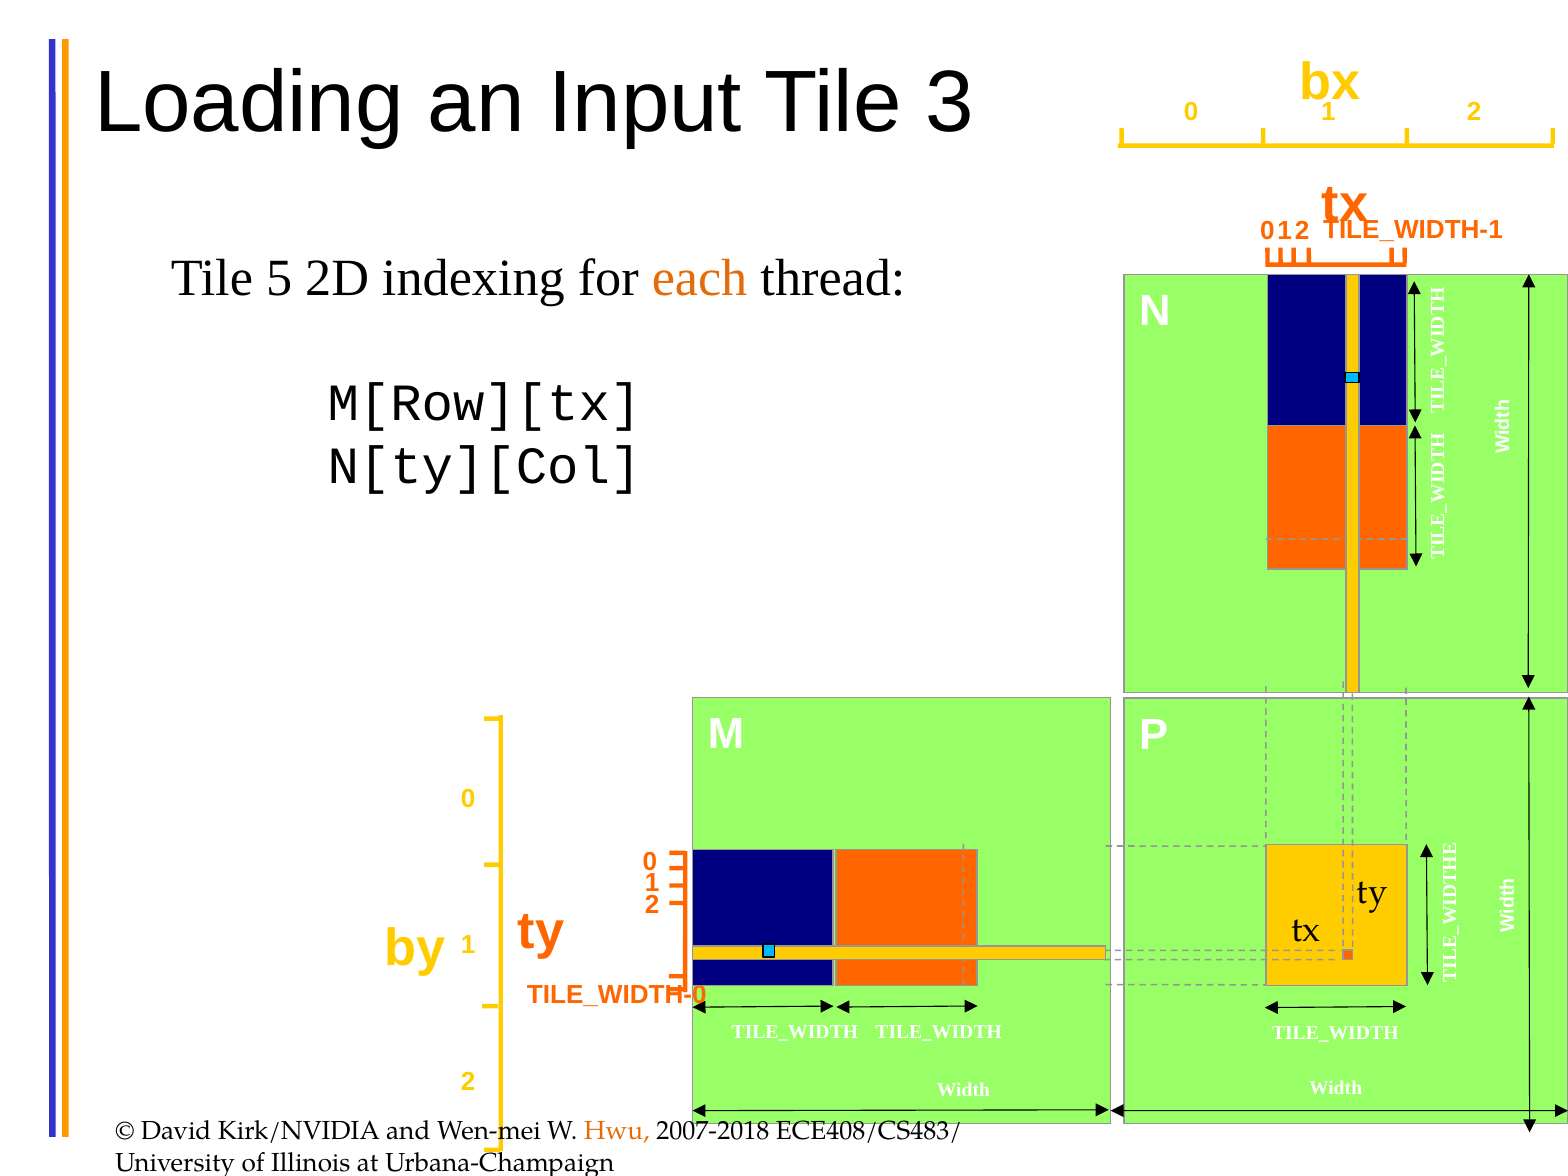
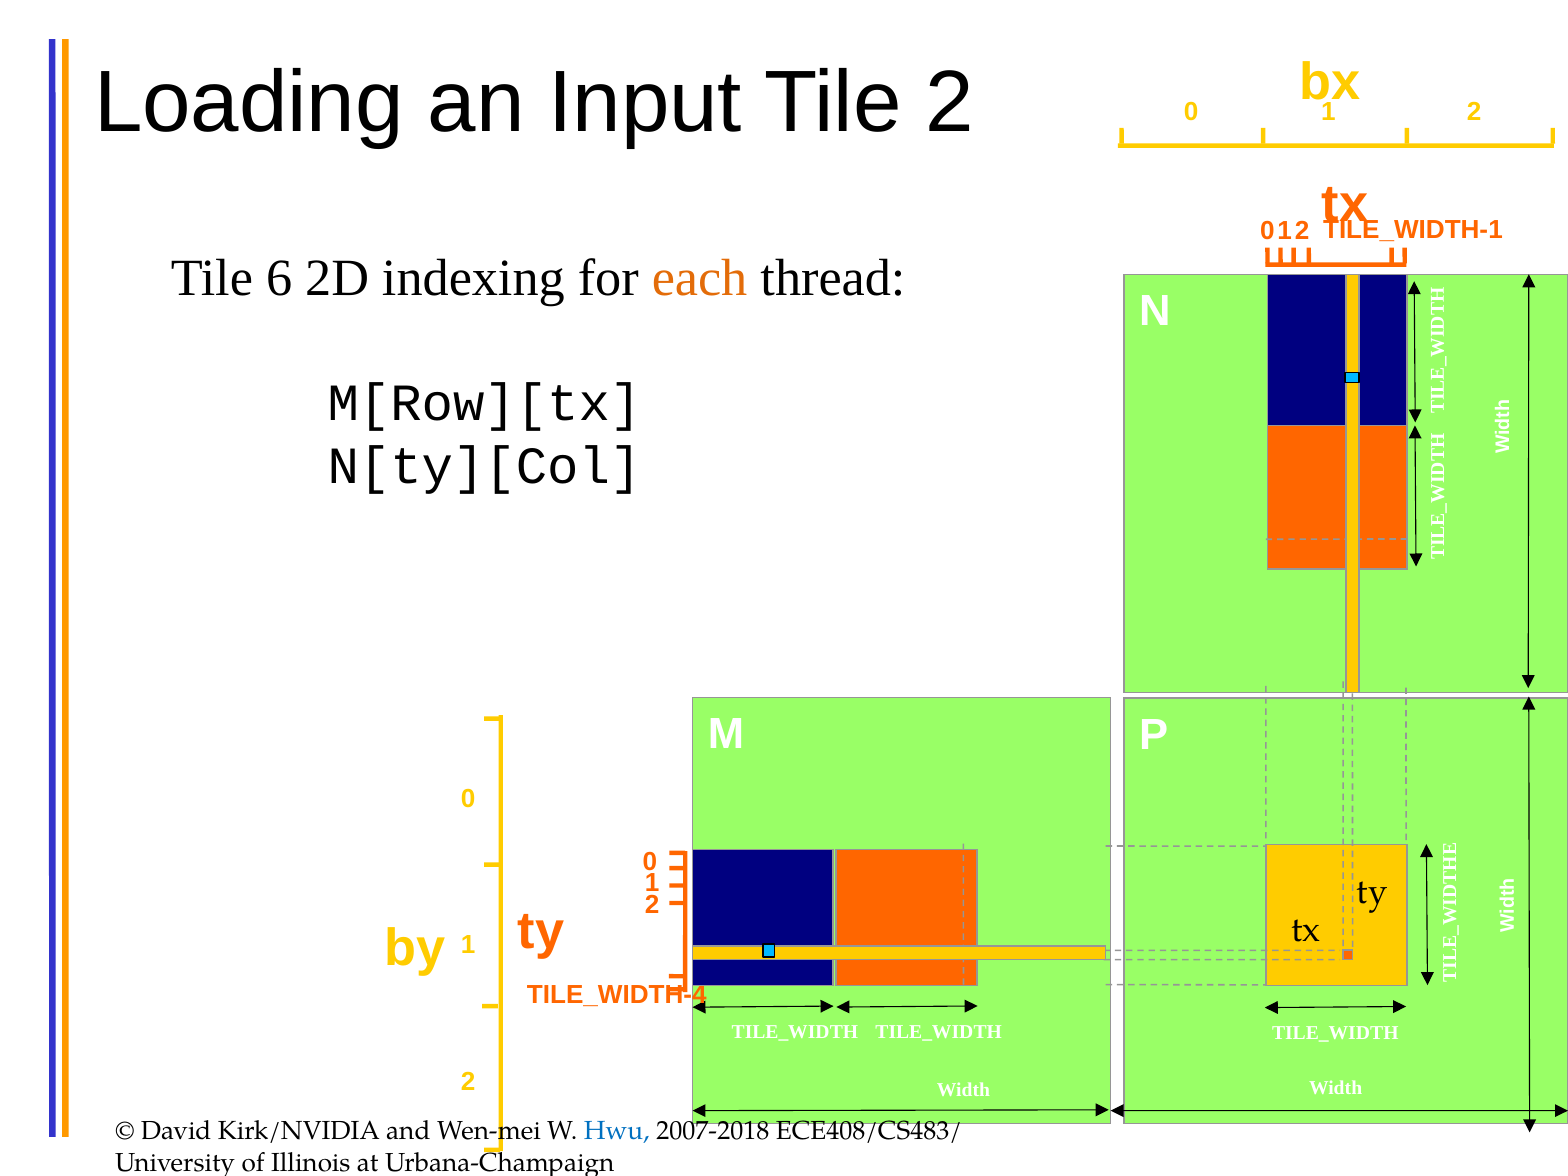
Tile 3: 3 -> 2 (950, 103)
5: 5 -> 6 (279, 278)
TILE_WIDTH-0: TILE_WIDTH-0 -> TILE_WIDTH-4 (617, 995)
Hwu colour: orange -> blue (617, 1131)
